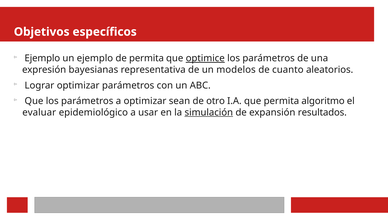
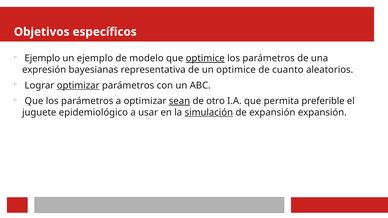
de permita: permita -> modelo (146, 58)
un modelos: modelos -> optimice (236, 70)
optimizar underline: none -> present (78, 85)
sean underline: none -> present (179, 101)
algoritmo: algoritmo -> preferible (323, 101)
evaluar: evaluar -> juguete (39, 113)
expansión resultados: resultados -> expansión (322, 113)
